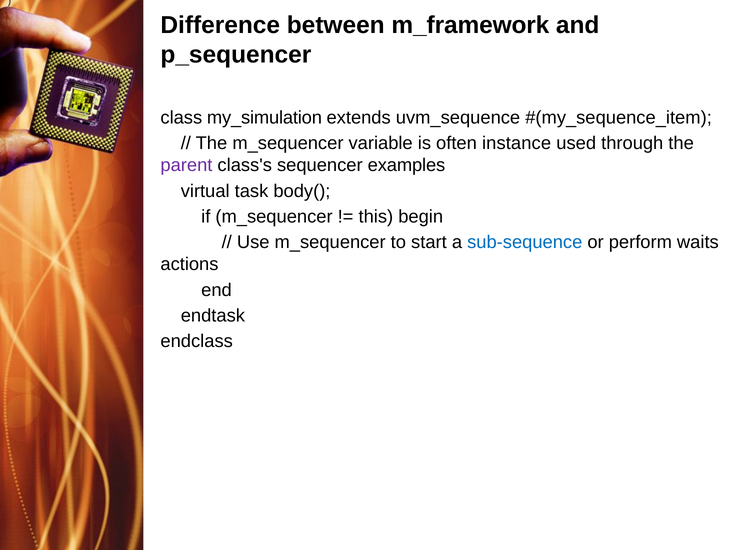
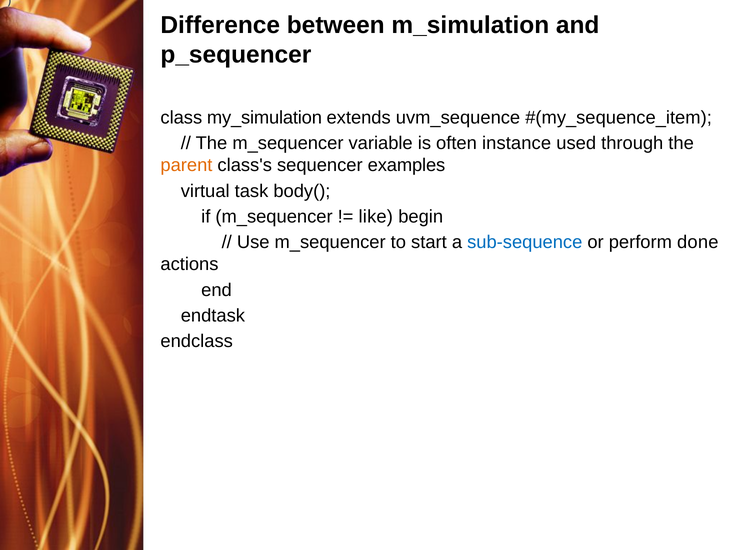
m_framework: m_framework -> m_simulation (470, 25)
parent colour: purple -> orange (186, 166)
this: this -> like (376, 217)
waits: waits -> done (698, 243)
